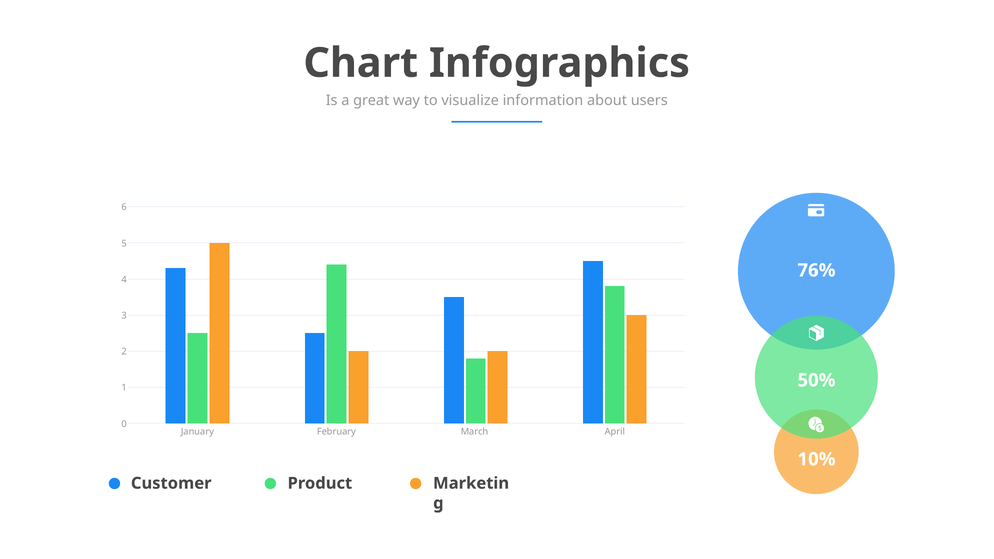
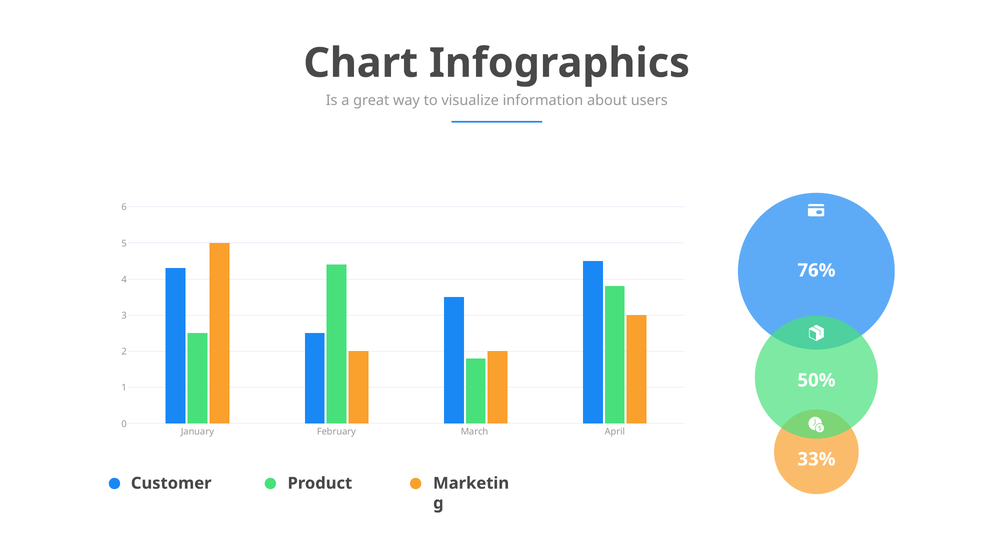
10%: 10% -> 33% (816, 459)
